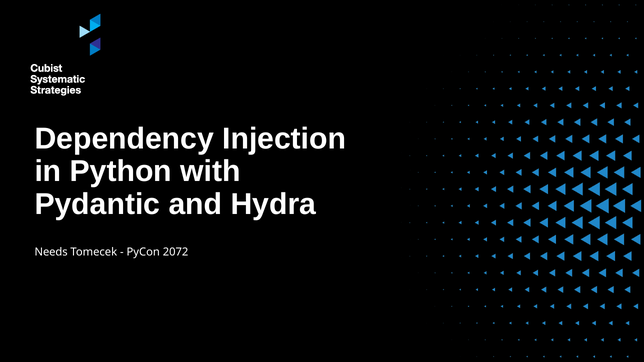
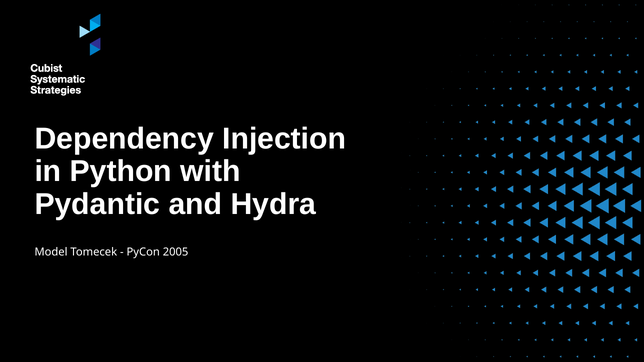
Needs: Needs -> Model (51, 252)
2072: 2072 -> 2005 (176, 252)
